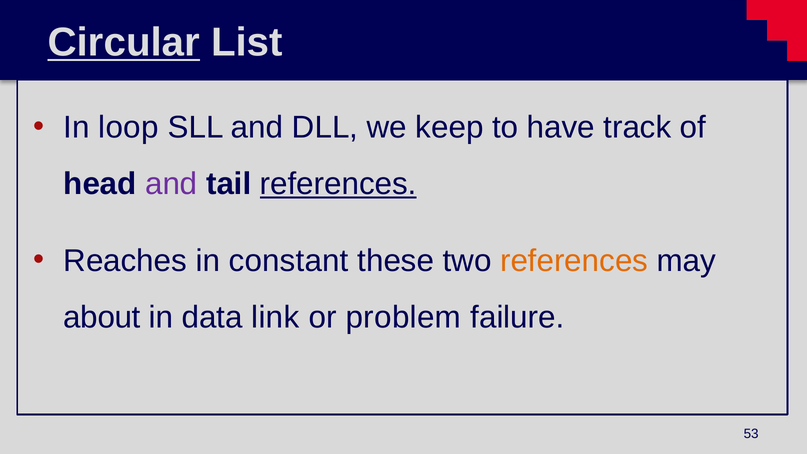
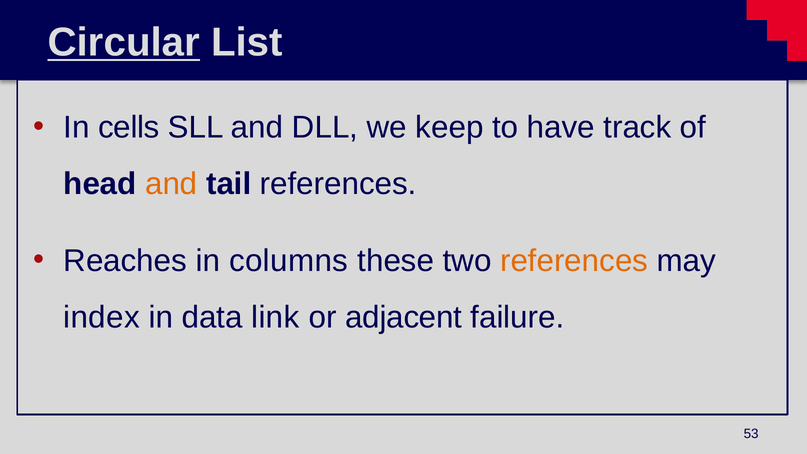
loop: loop -> cells (129, 128)
and colour: purple -> orange (171, 184)
references underline: present -> none (338, 184)
constant: constant -> columns (289, 261)
about: about -> index (102, 317)
problem: problem -> adjacent (404, 317)
